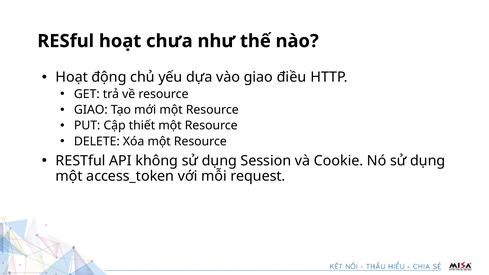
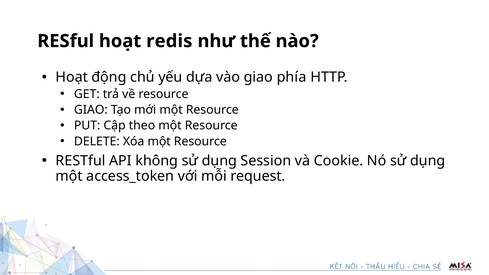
chưa: chưa -> redis (169, 41)
điều: điều -> phía (292, 77)
thiết: thiết -> theo (142, 126)
